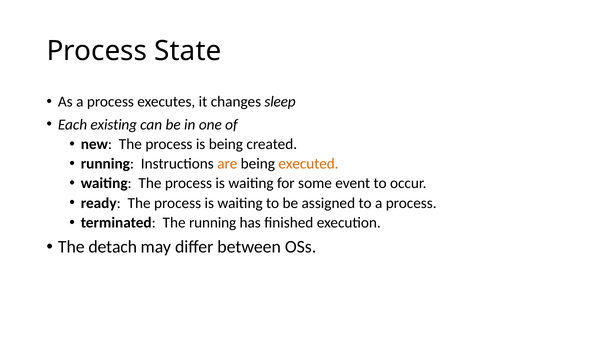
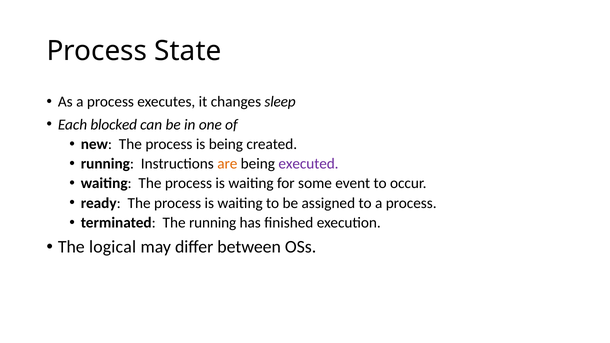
existing: existing -> blocked (114, 125)
executed colour: orange -> purple (308, 164)
detach: detach -> logical (113, 247)
